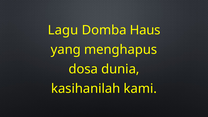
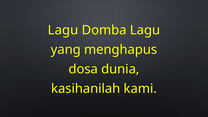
Domba Haus: Haus -> Lagu (145, 30)
